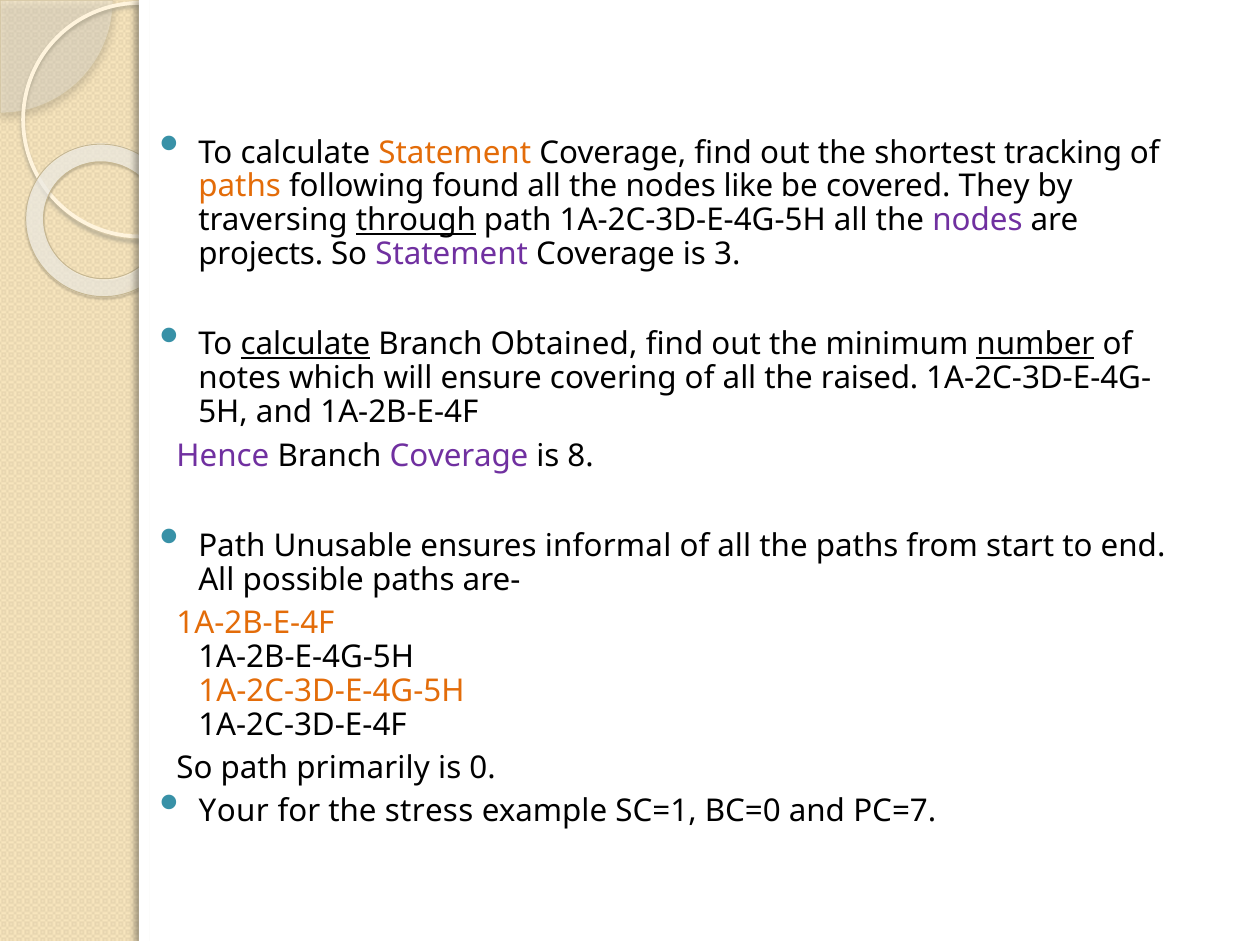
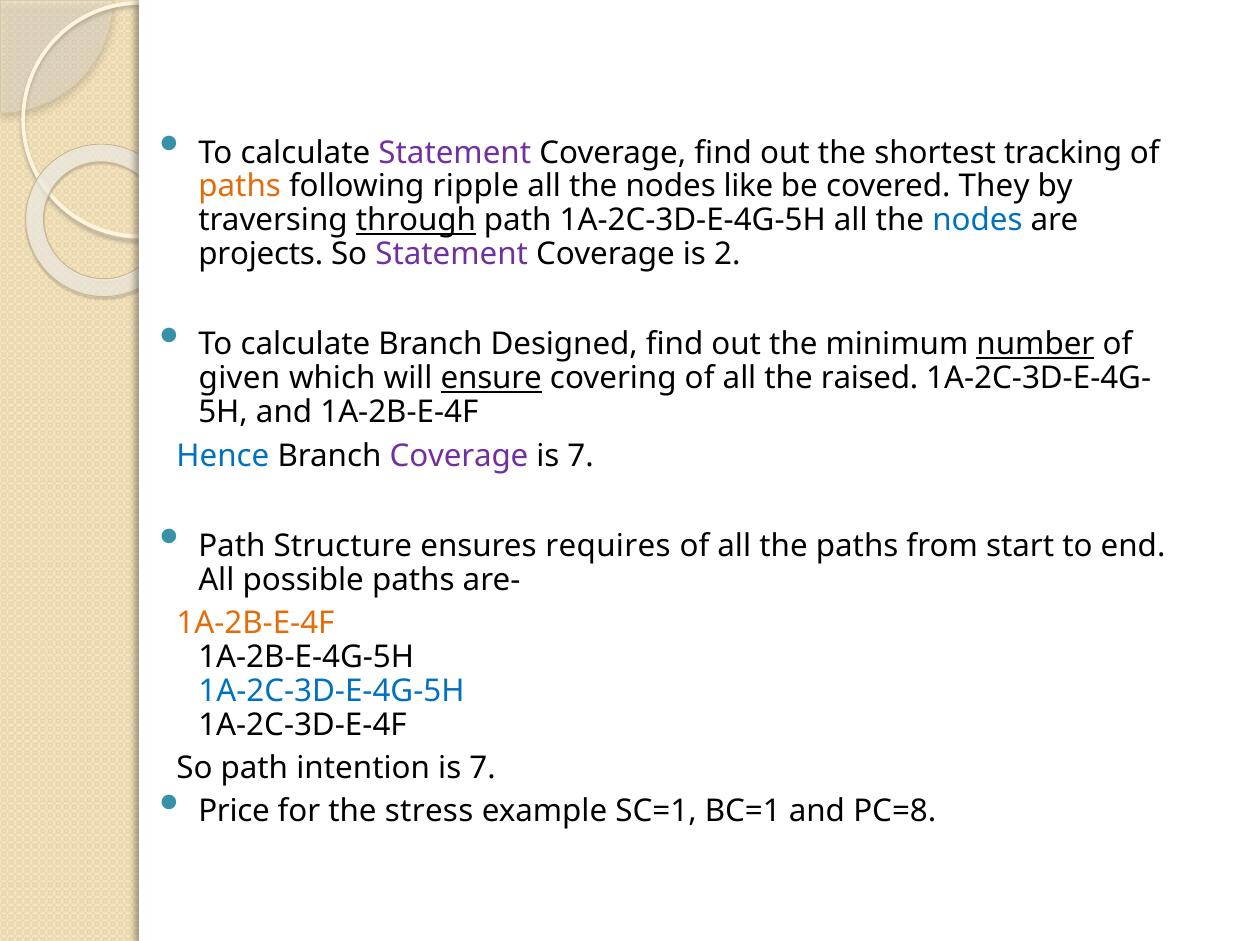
Statement colour: orange -> purple (455, 153)
found: found -> ripple (476, 186)
nodes colour: purple -> blue (977, 220)
3: 3 -> 2 (727, 254)
calculate underline: present -> none (305, 344)
Obtained: Obtained -> Designed (564, 344)
notes: notes -> given (239, 378)
ensure underline: none -> present (491, 378)
Hence colour: purple -> blue (223, 455)
8: 8 -> 7 (581, 455)
Unusable: Unusable -> Structure (343, 546)
informal: informal -> requires (608, 546)
1A-2C-3D-E-4G-5H colour: orange -> blue (331, 691)
primarily: primarily -> intention (363, 768)
0: 0 -> 7 (483, 768)
Your: Your -> Price (234, 811)
BC=0: BC=0 -> BC=1 (743, 811)
PC=7: PC=7 -> PC=8 (895, 811)
